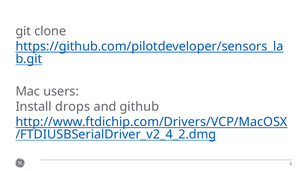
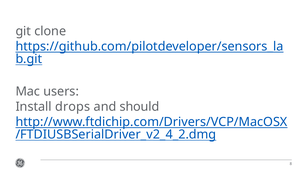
github: github -> should (139, 106)
